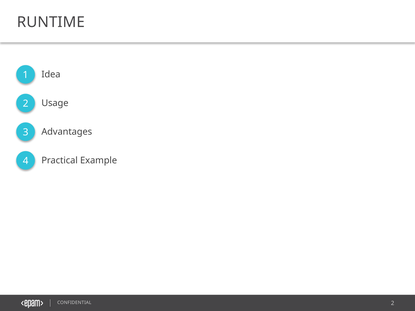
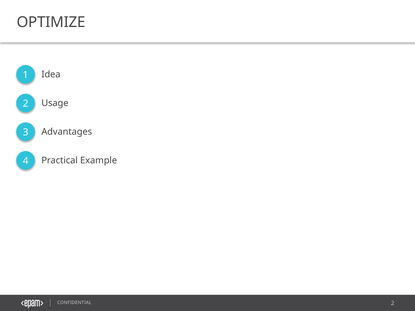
RUNTIME: RUNTIME -> OPTIMIZE (51, 22)
